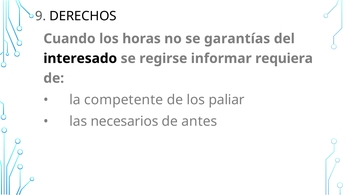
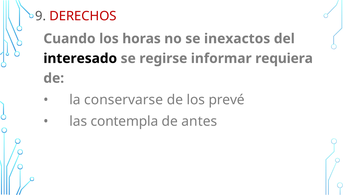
DERECHOS colour: black -> red (83, 16)
garantías: garantías -> inexactos (237, 39)
competente: competente -> conservarse (124, 100)
paliar: paliar -> prevé (227, 100)
necesarios: necesarios -> contempla (124, 122)
